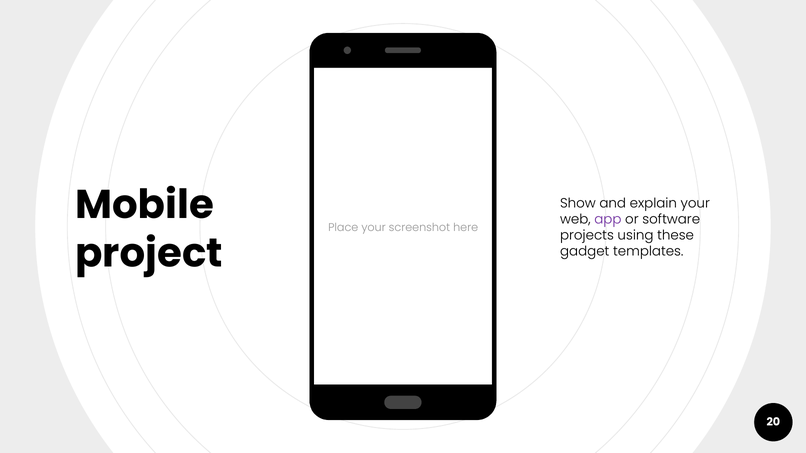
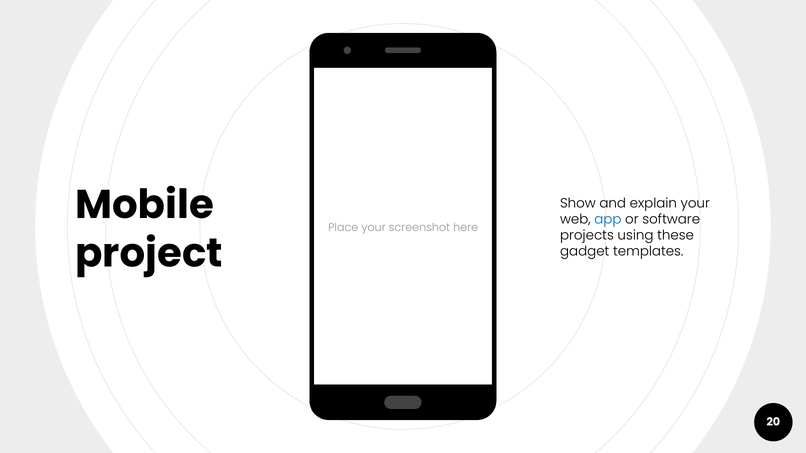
app colour: purple -> blue (608, 220)
